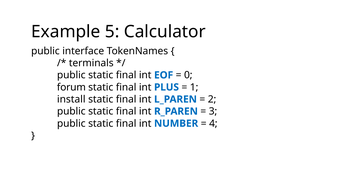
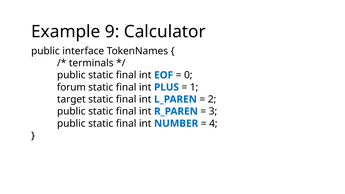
5: 5 -> 9 (112, 32)
install: install -> target (71, 99)
